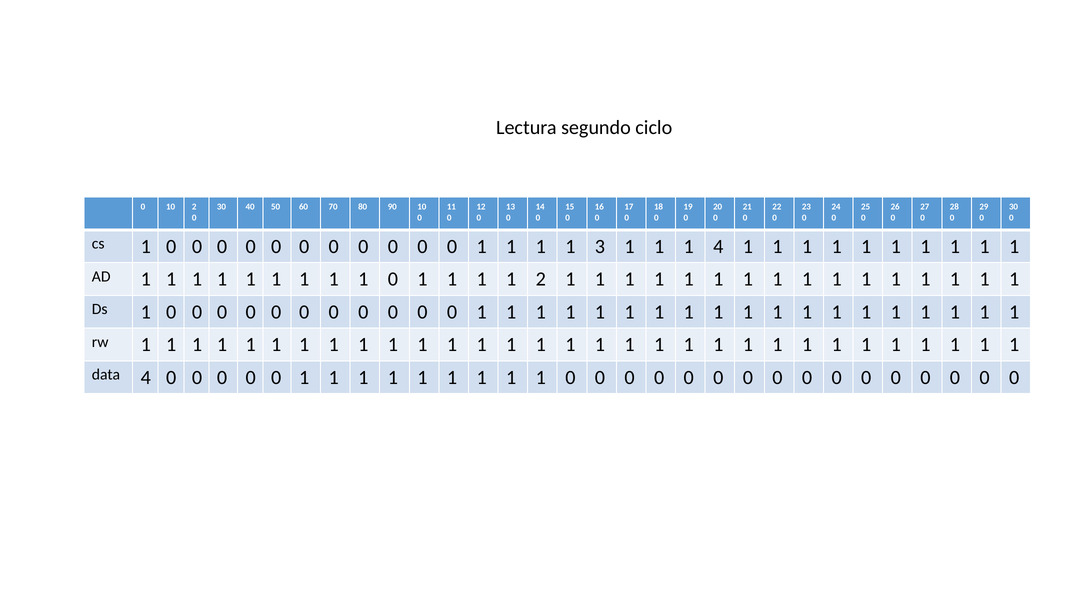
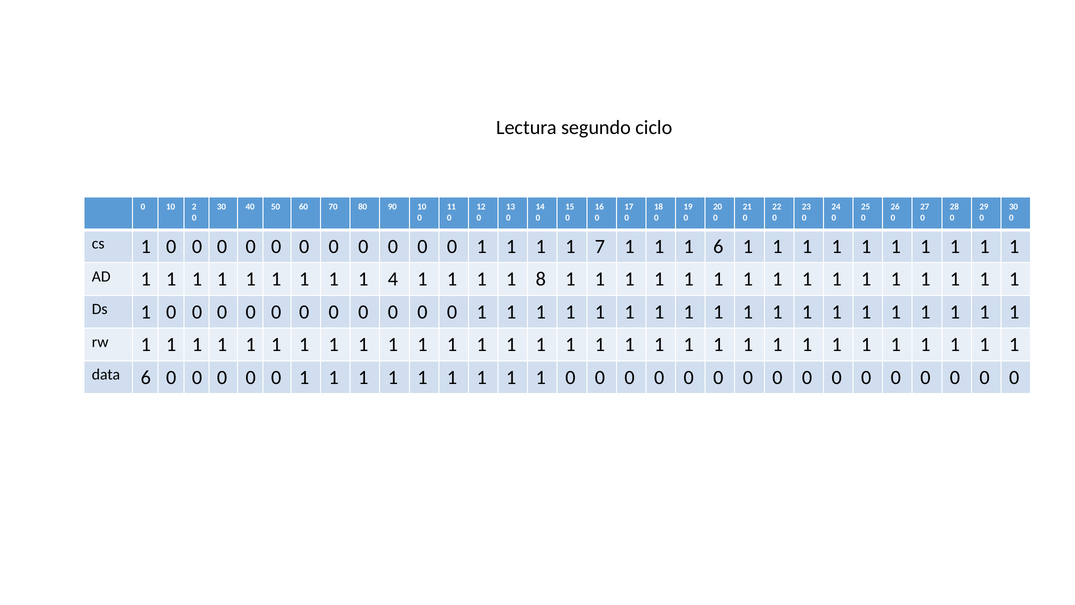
3: 3 -> 7 (600, 246)
1 4: 4 -> 6 (718, 246)
0: 0 -> 4 (393, 279)
1 2: 2 -> 8 (541, 279)
data 4: 4 -> 6 (146, 377)
